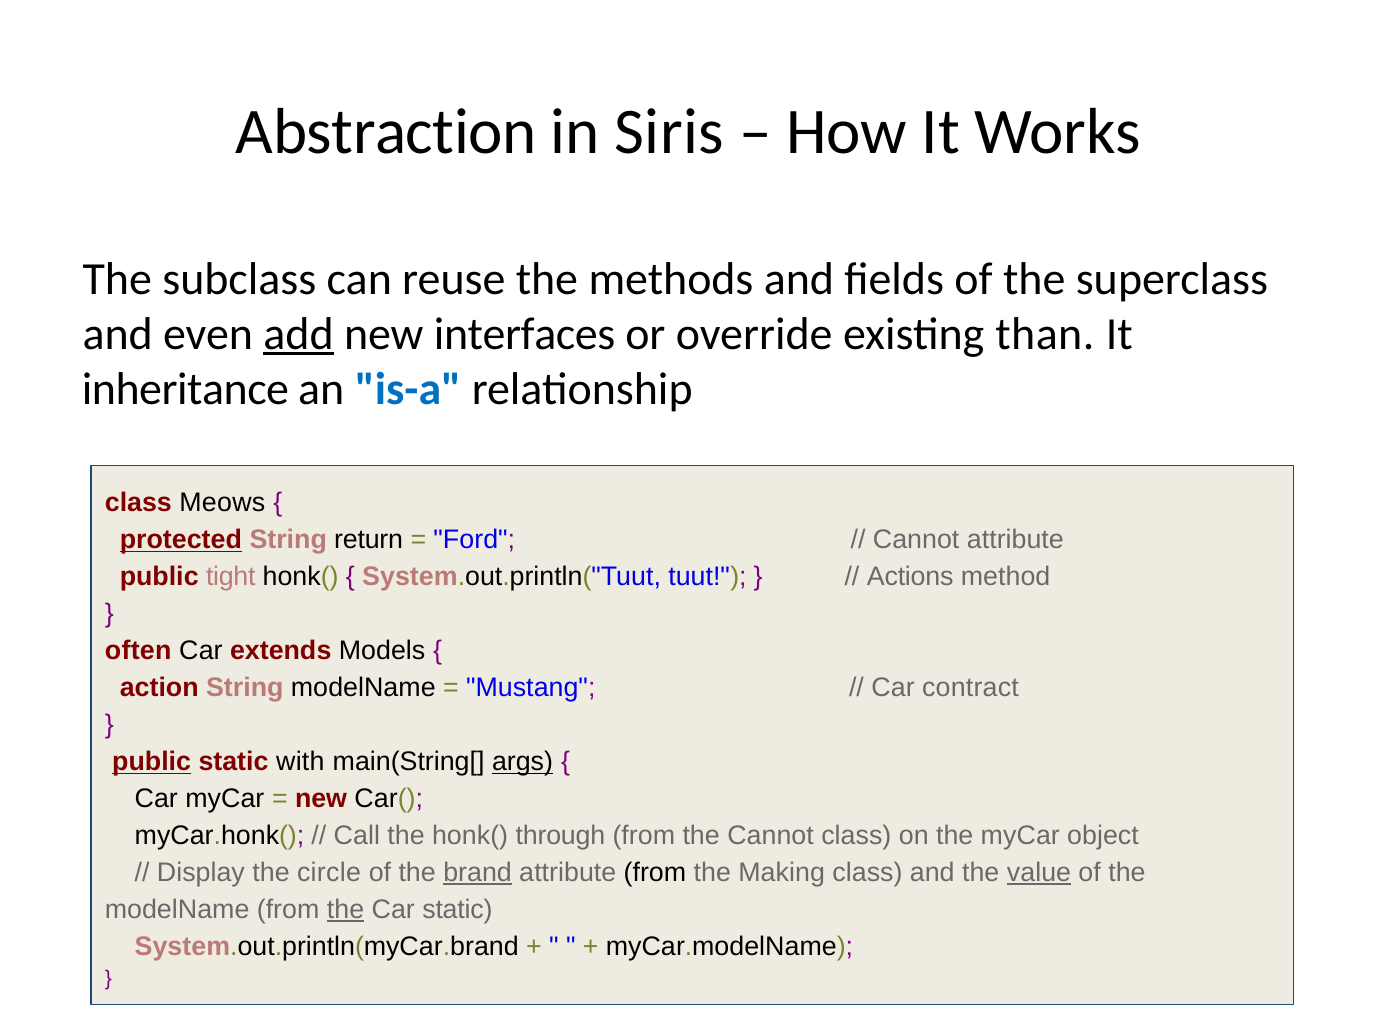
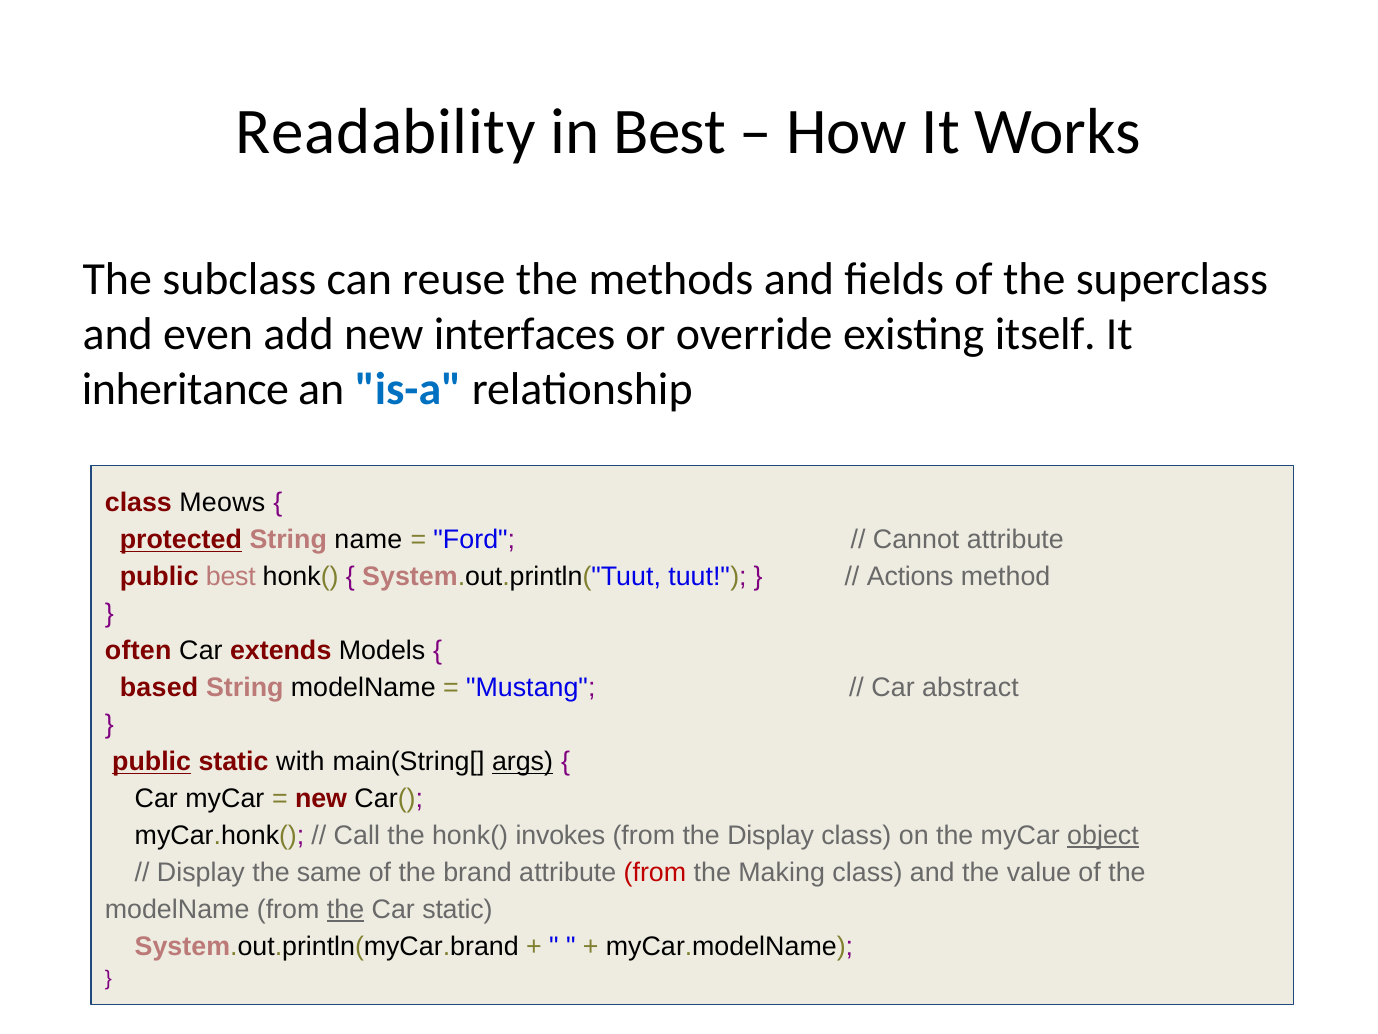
Abstraction: Abstraction -> Readability (386, 132)
in Siris: Siris -> Best (670, 132)
add underline: present -> none (299, 334)
than: than -> itself (1045, 334)
return: return -> name (368, 540)
public tight: tight -> best (231, 577)
action: action -> based (159, 688)
contract: contract -> abstract (970, 688)
through: through -> invokes (560, 835)
the Cannot: Cannot -> Display (771, 835)
object underline: none -> present (1103, 835)
circle: circle -> same (329, 872)
brand underline: present -> none (478, 872)
from colour: black -> red (655, 872)
value underline: present -> none (1039, 872)
